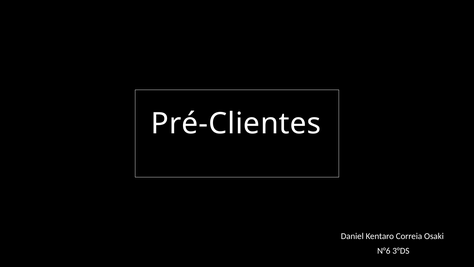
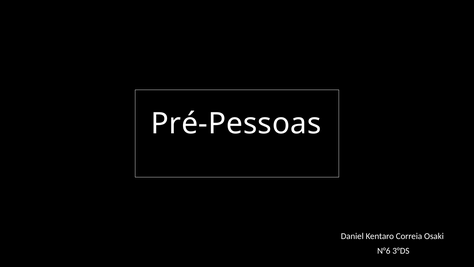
Pré-Clientes: Pré-Clientes -> Pré-Pessoas (236, 124)
